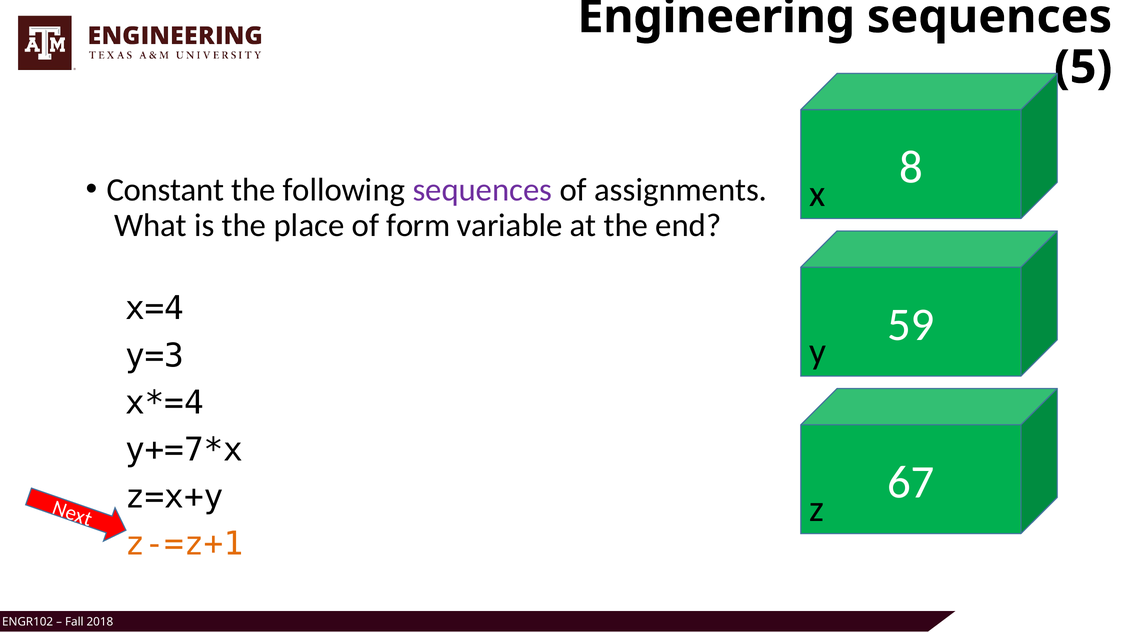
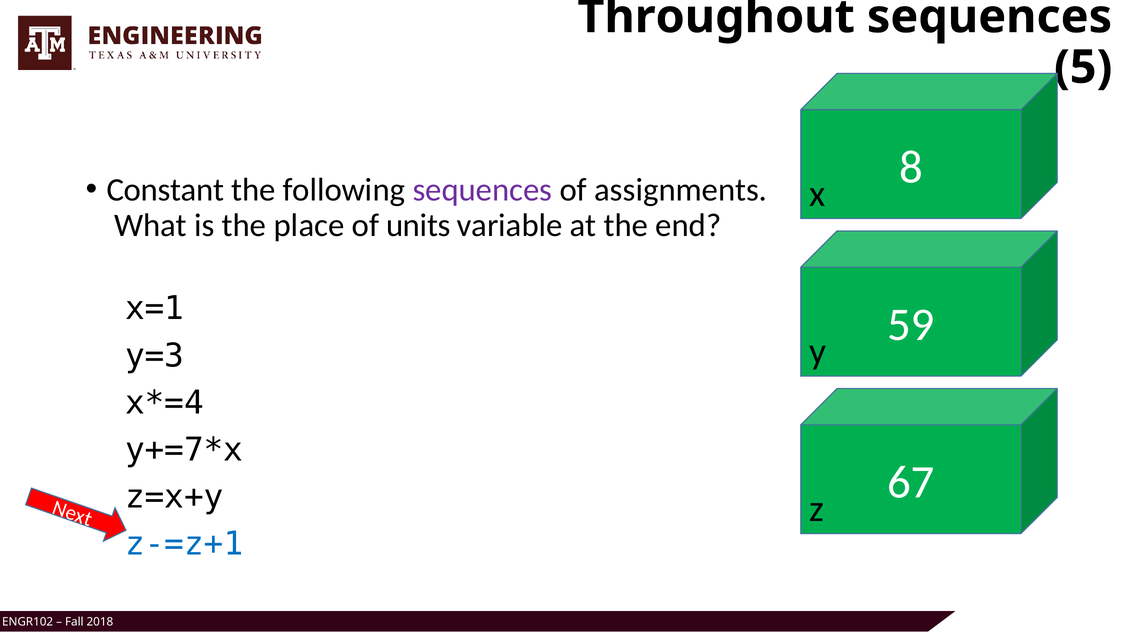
Engineering: Engineering -> Throughout (716, 17)
form: form -> units (418, 225)
x=4: x=4 -> x=1 (155, 309)
z-=z+1 colour: orange -> blue (184, 544)
